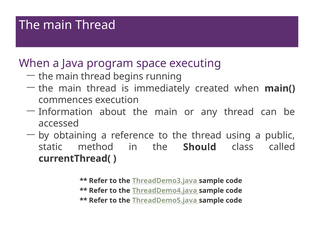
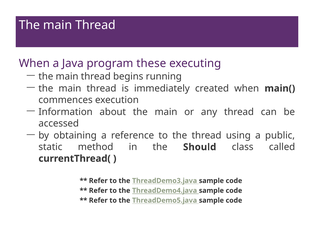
space: space -> these (151, 63)
